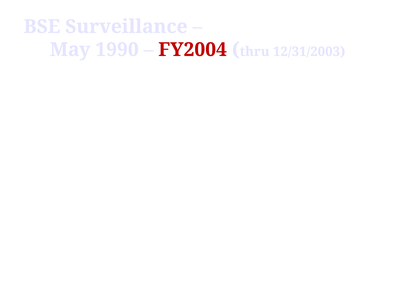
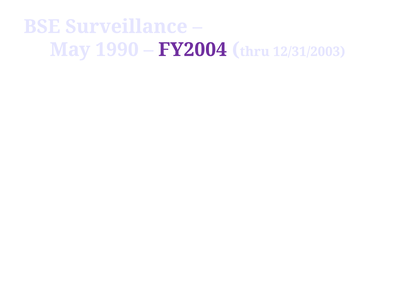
FY2004 colour: red -> purple (193, 50)
